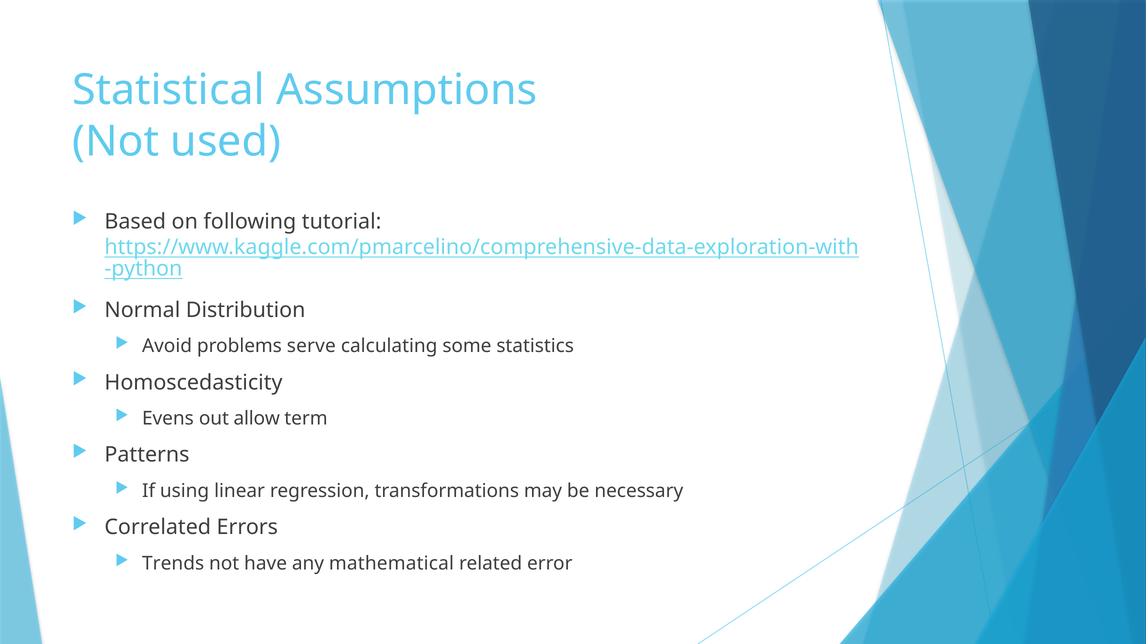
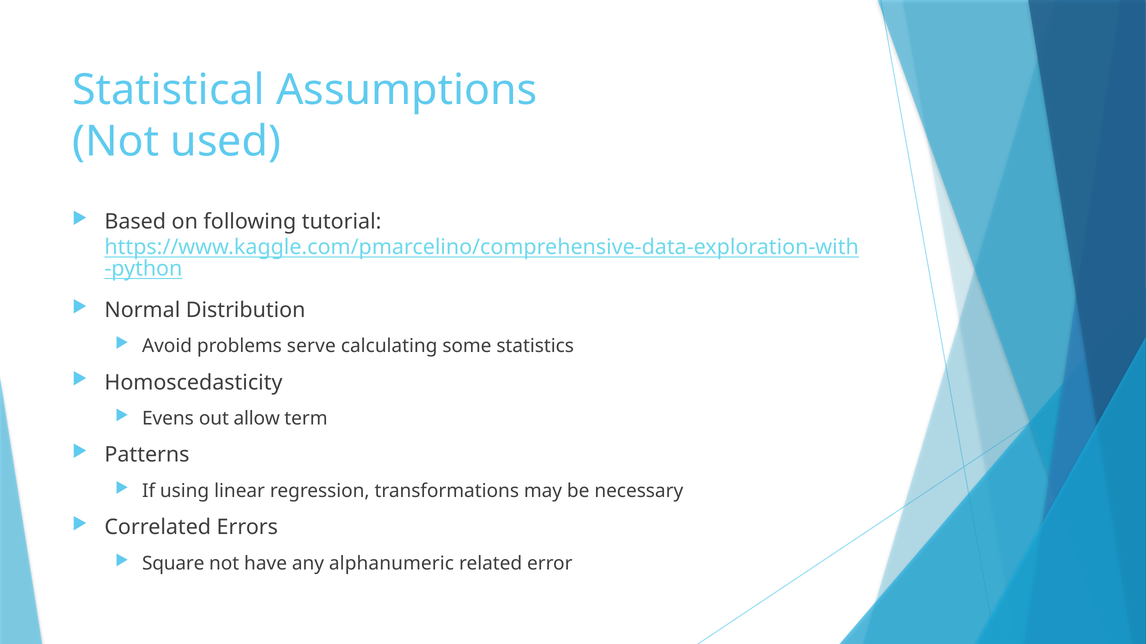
Trends: Trends -> Square (173, 564)
mathematical: mathematical -> alphanumeric (391, 564)
